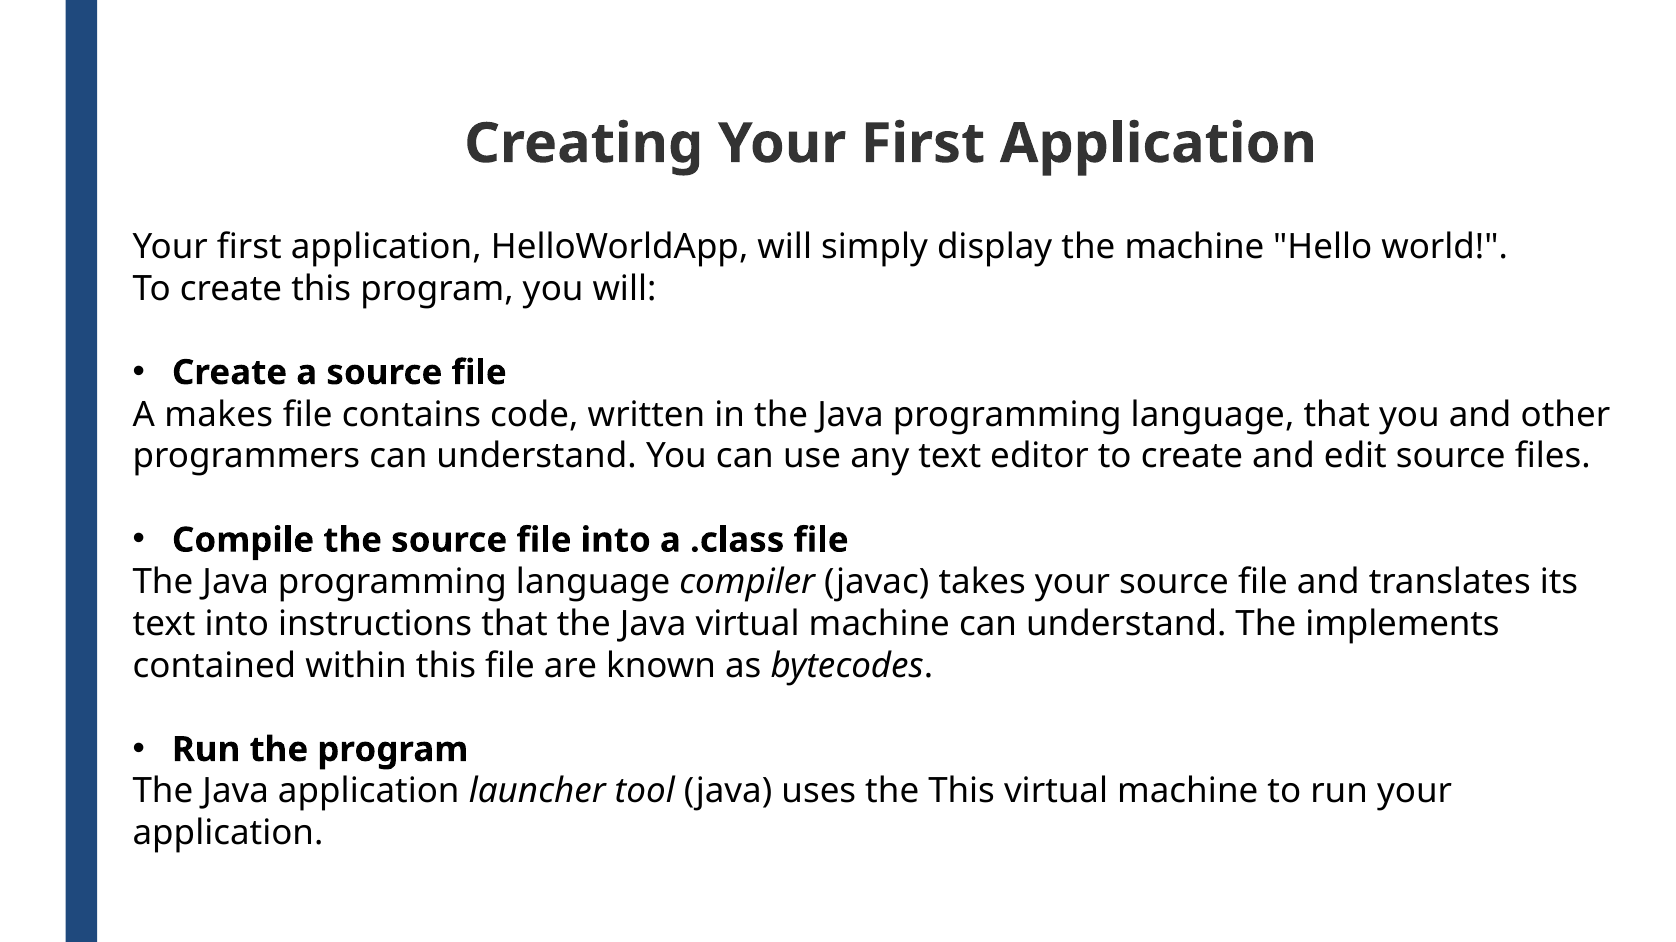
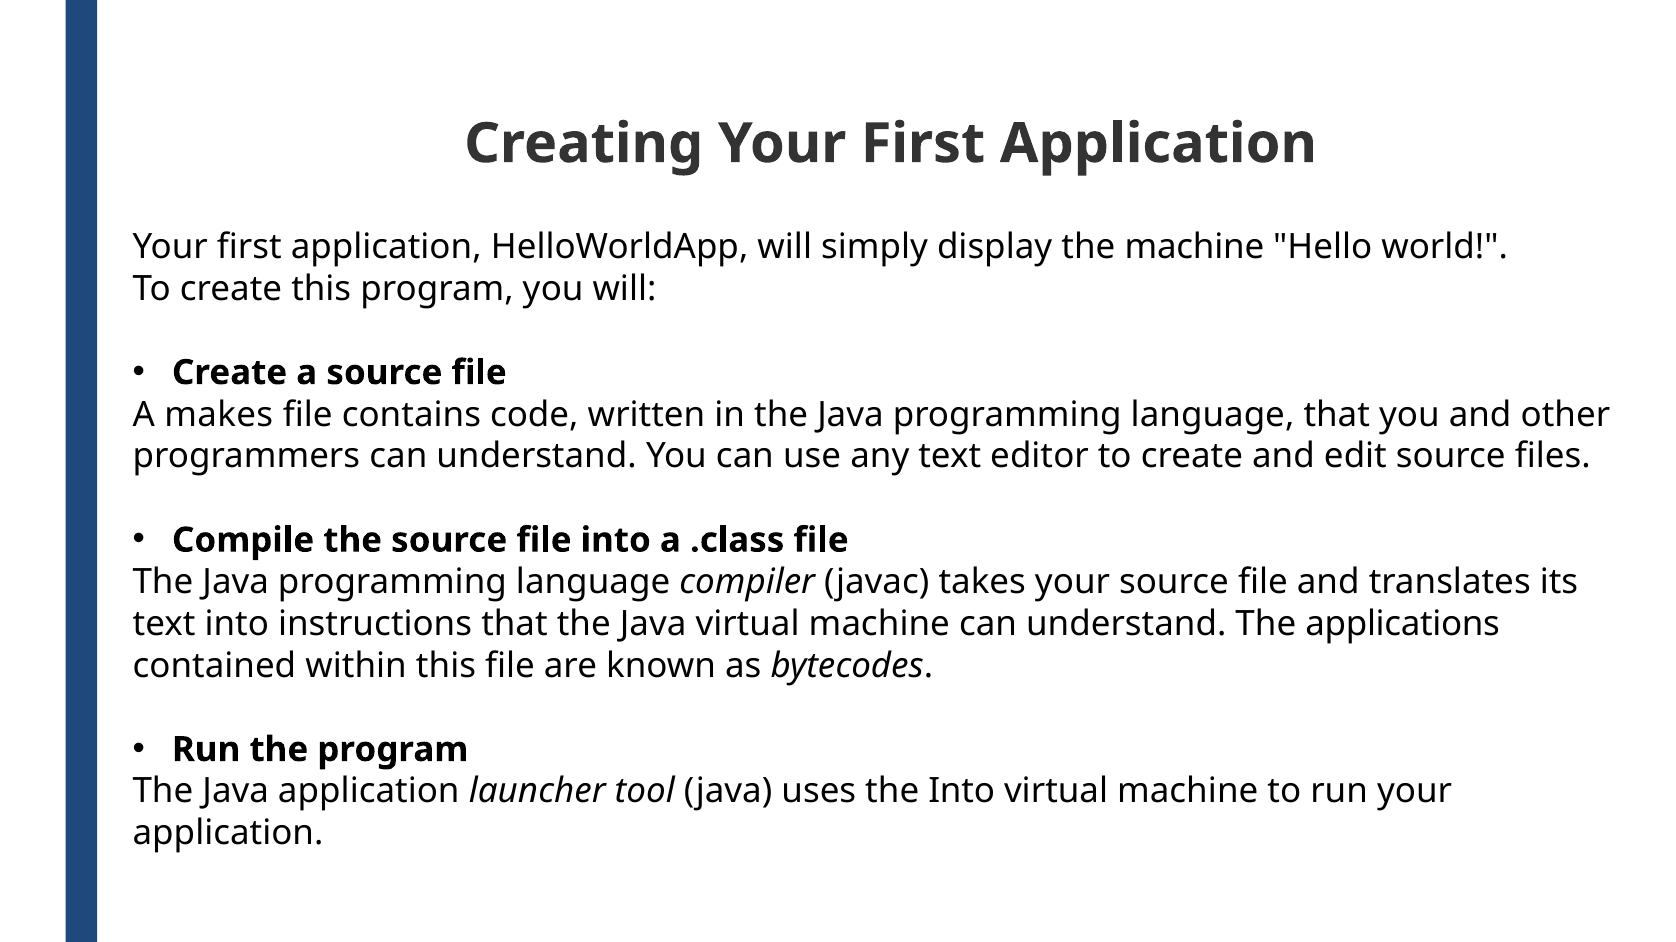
implements: implements -> applications (1403, 624)
the This: This -> Into (962, 792)
